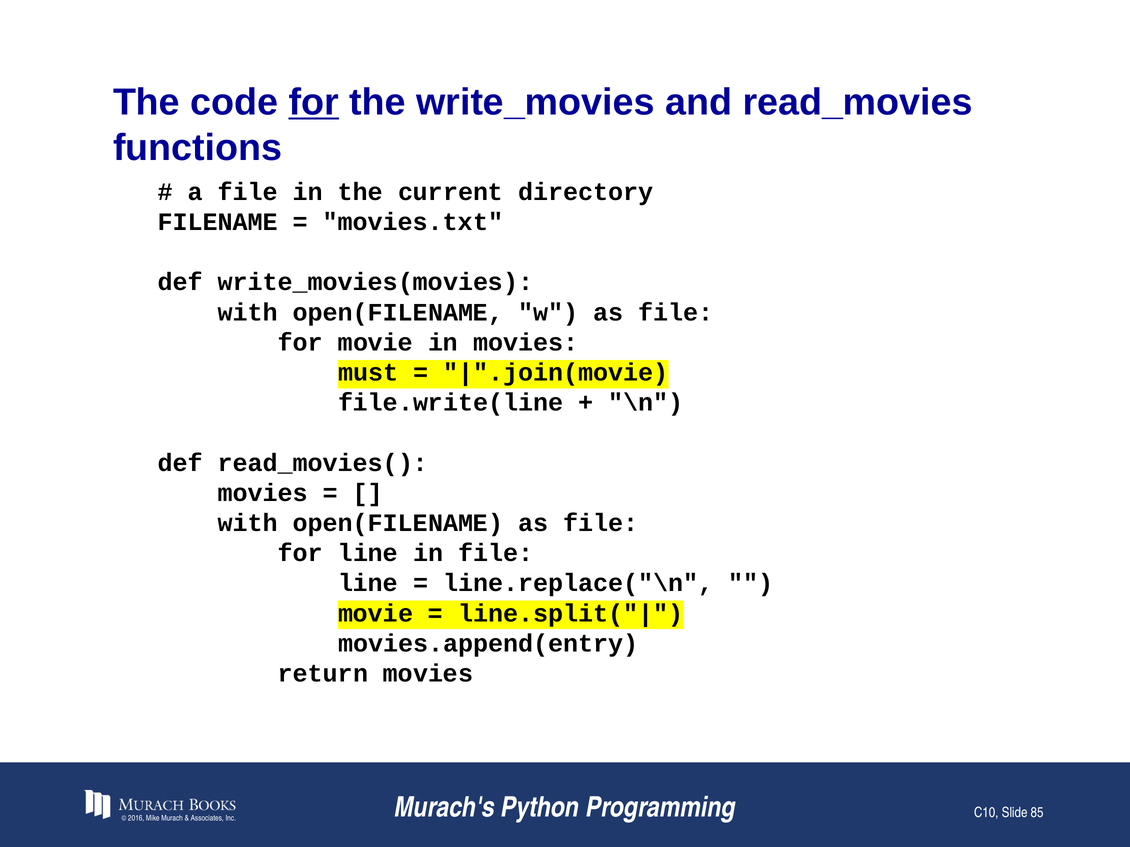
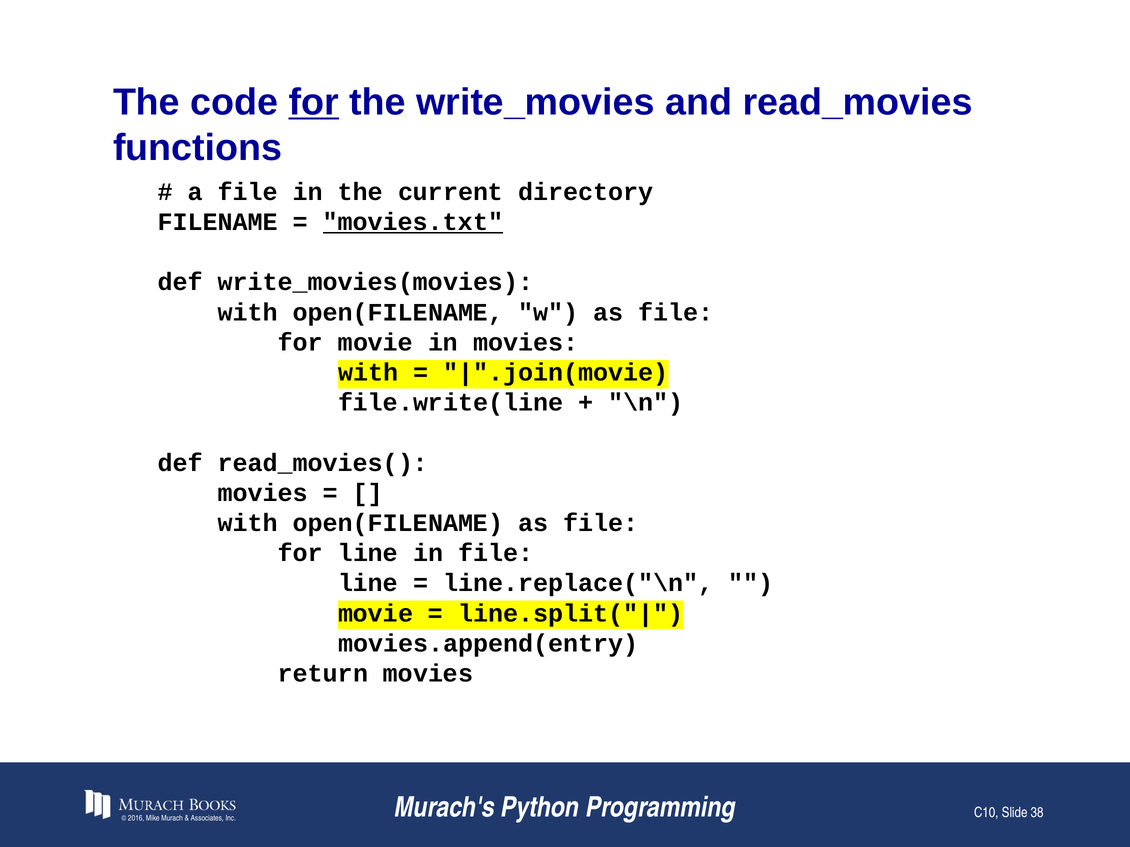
movies.txt underline: none -> present (413, 222)
must: must -> with (368, 373)
85: 85 -> 38 (1037, 813)
